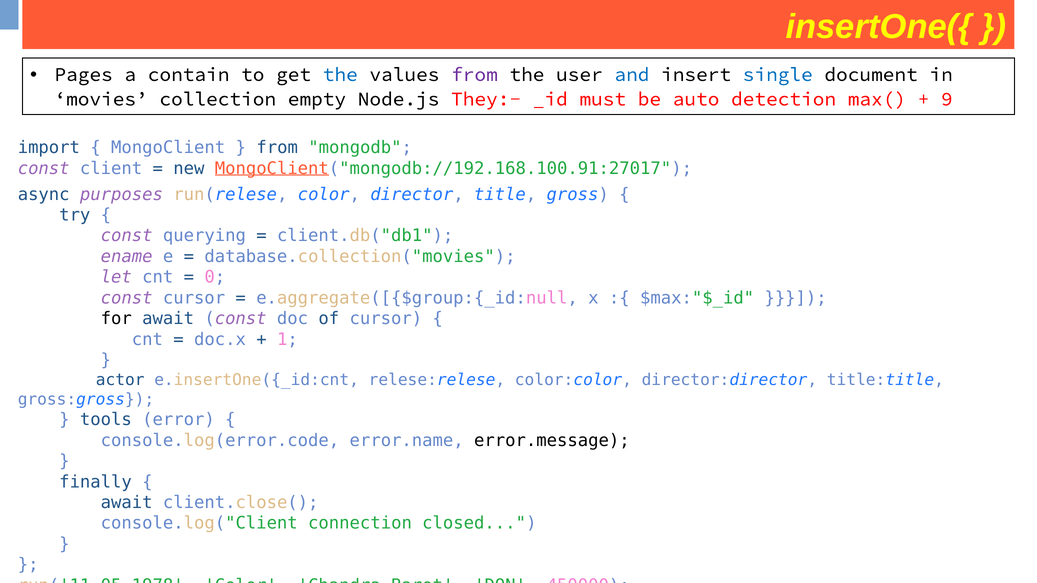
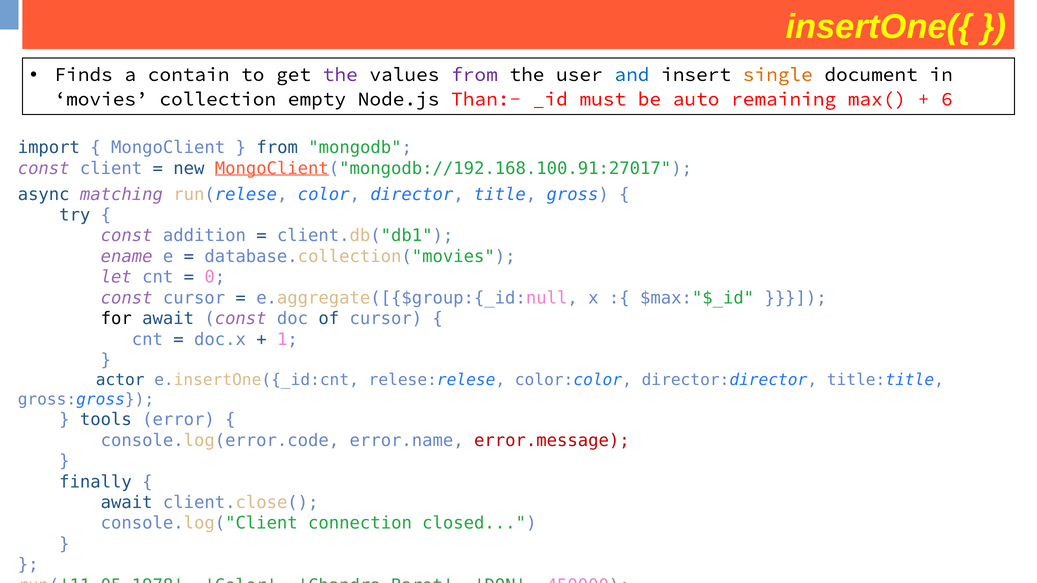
Pages: Pages -> Finds (84, 75)
the colour: blue -> purple (340, 75)
single colour: blue -> orange (778, 75)
They:-: They:- -> Than:- (486, 99)
detection: detection -> remaining (784, 99)
9: 9 -> 6 (947, 99)
purposes: purposes -> matching (121, 194)
querying: querying -> addition (204, 236)
error.message colour: black -> red (552, 441)
